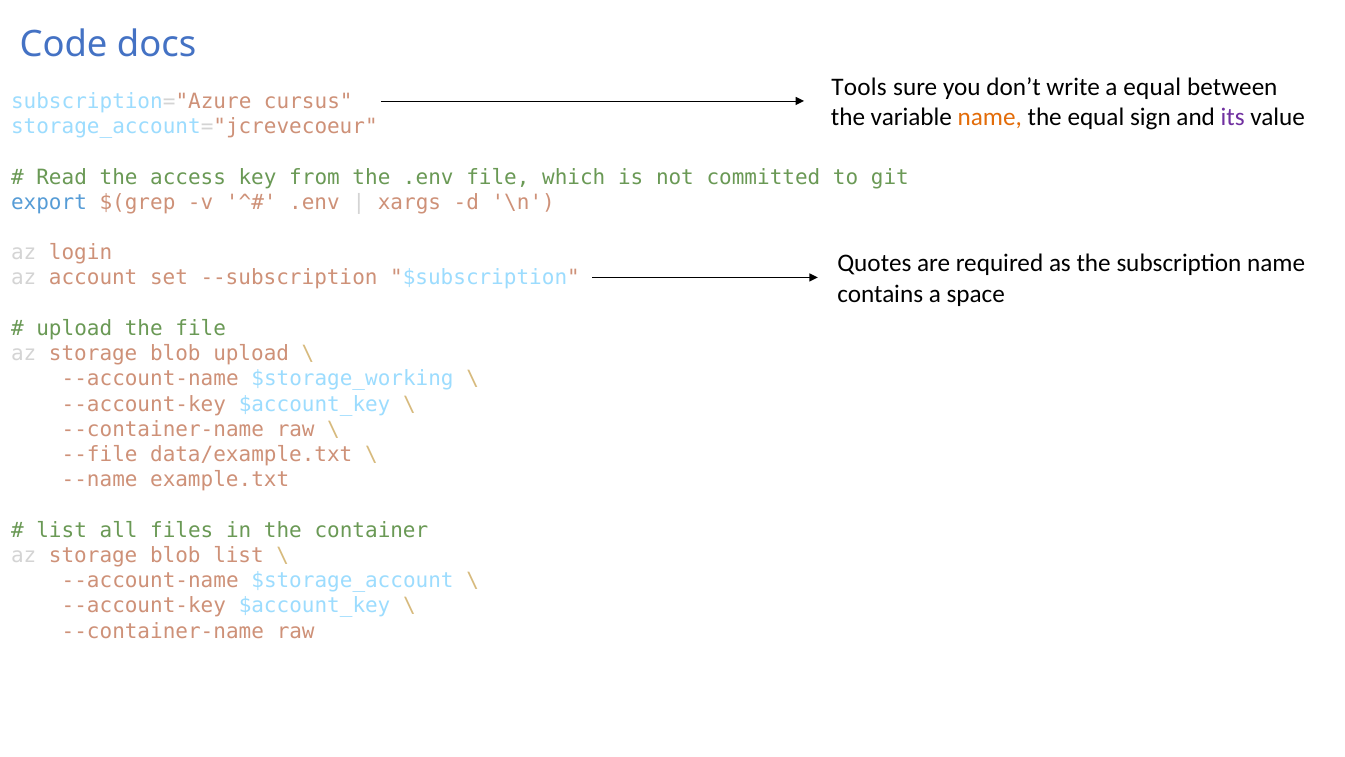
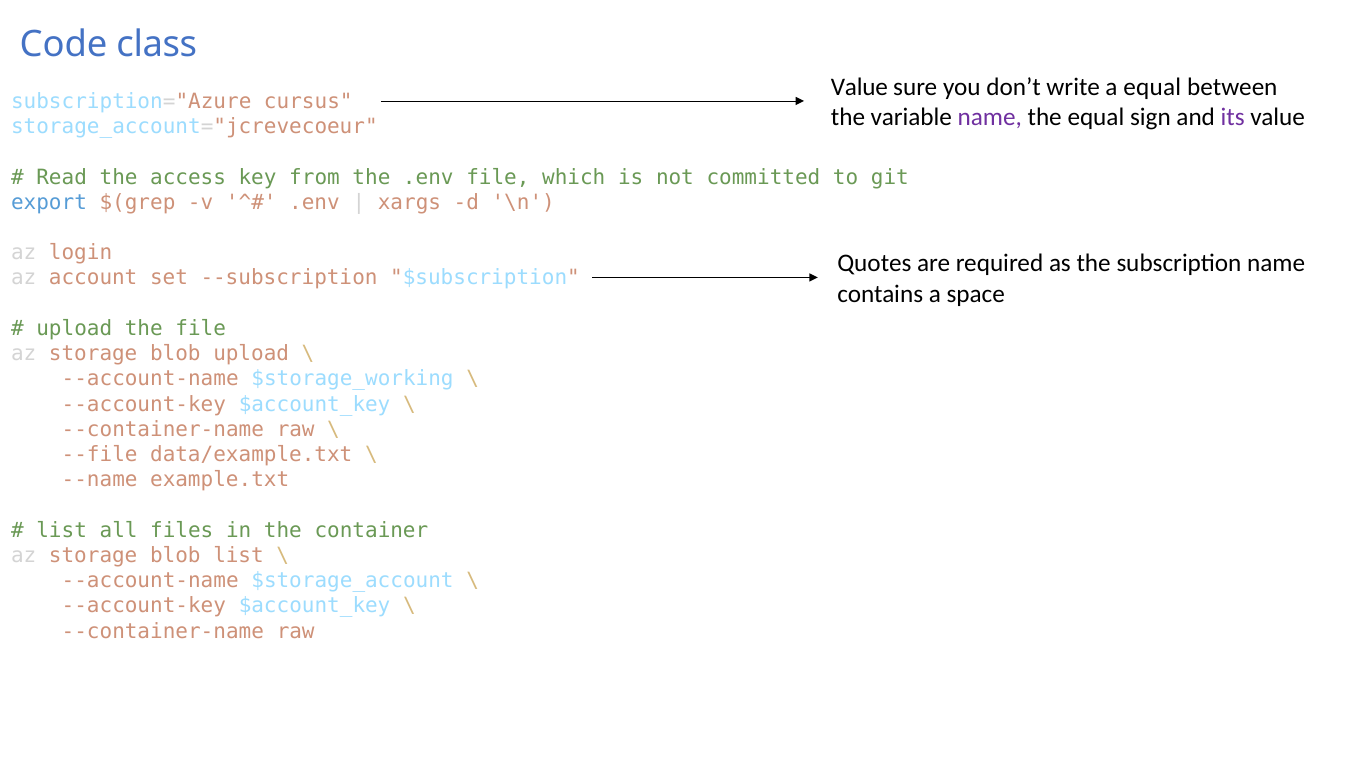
docs: docs -> class (157, 45)
Tools: Tools -> Value (859, 87)
name colour: orange -> purple (990, 117)
